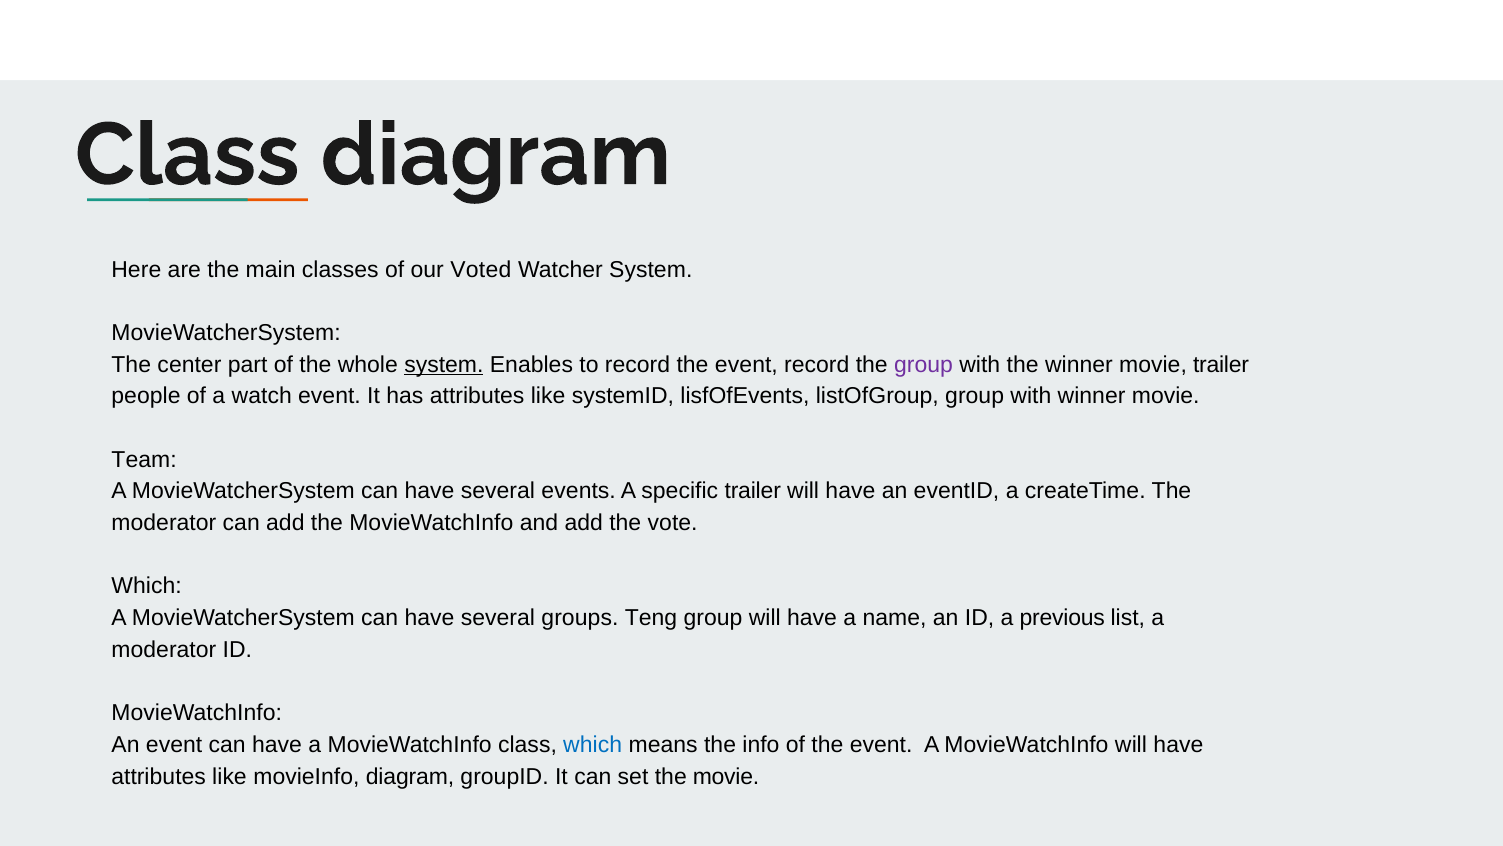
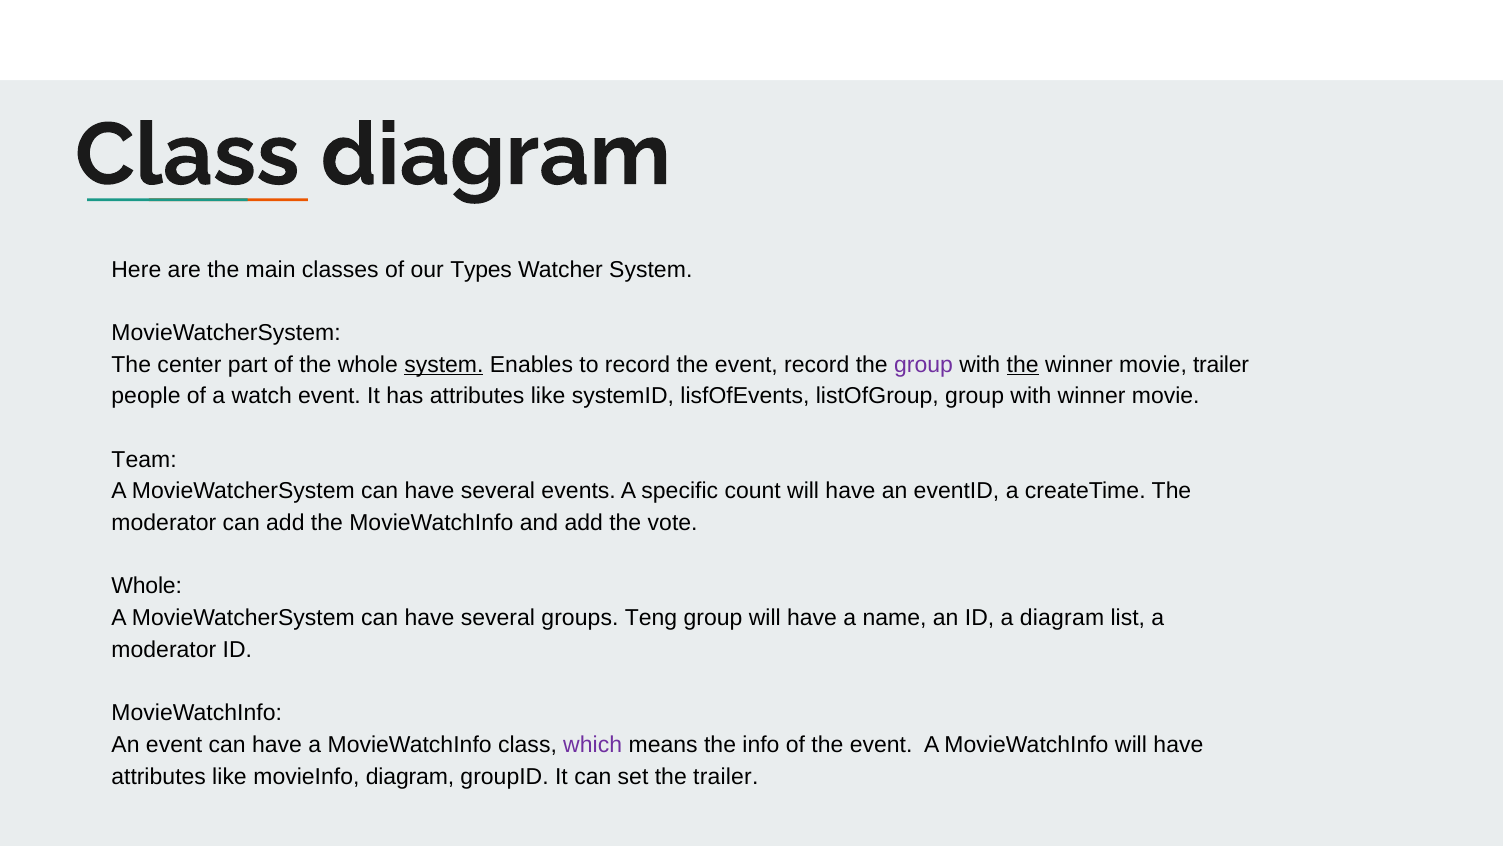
Voted: Voted -> Types (481, 269)
the underline: none -> present (1023, 364)
specific trailer: trailer -> count (753, 491)
Which: Which -> Whole (147, 586)
a previous: previous -> diagram (1062, 618)
which colour: blue -> purple (593, 744)
the movie: movie -> trailer (726, 776)
